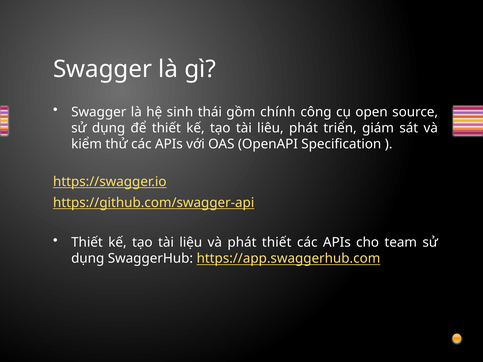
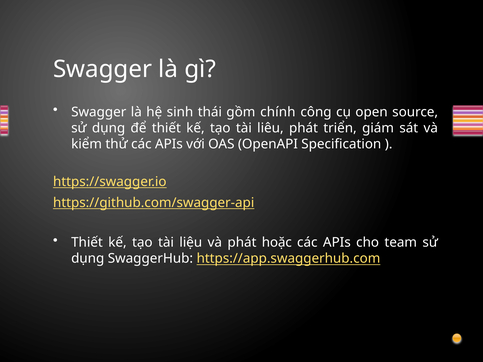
phát thiết: thiết -> hoặc (277, 243)
